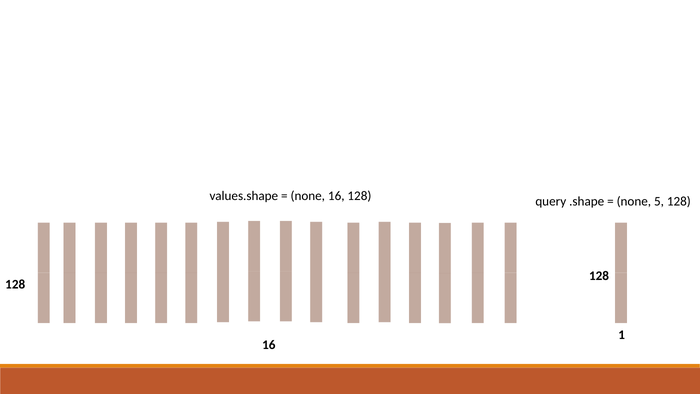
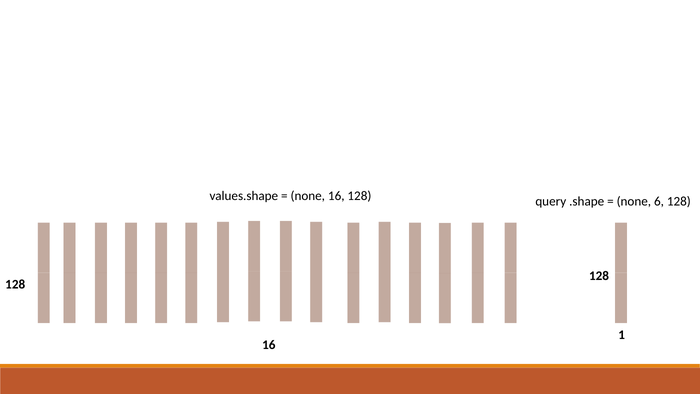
5: 5 -> 6 (659, 201)
